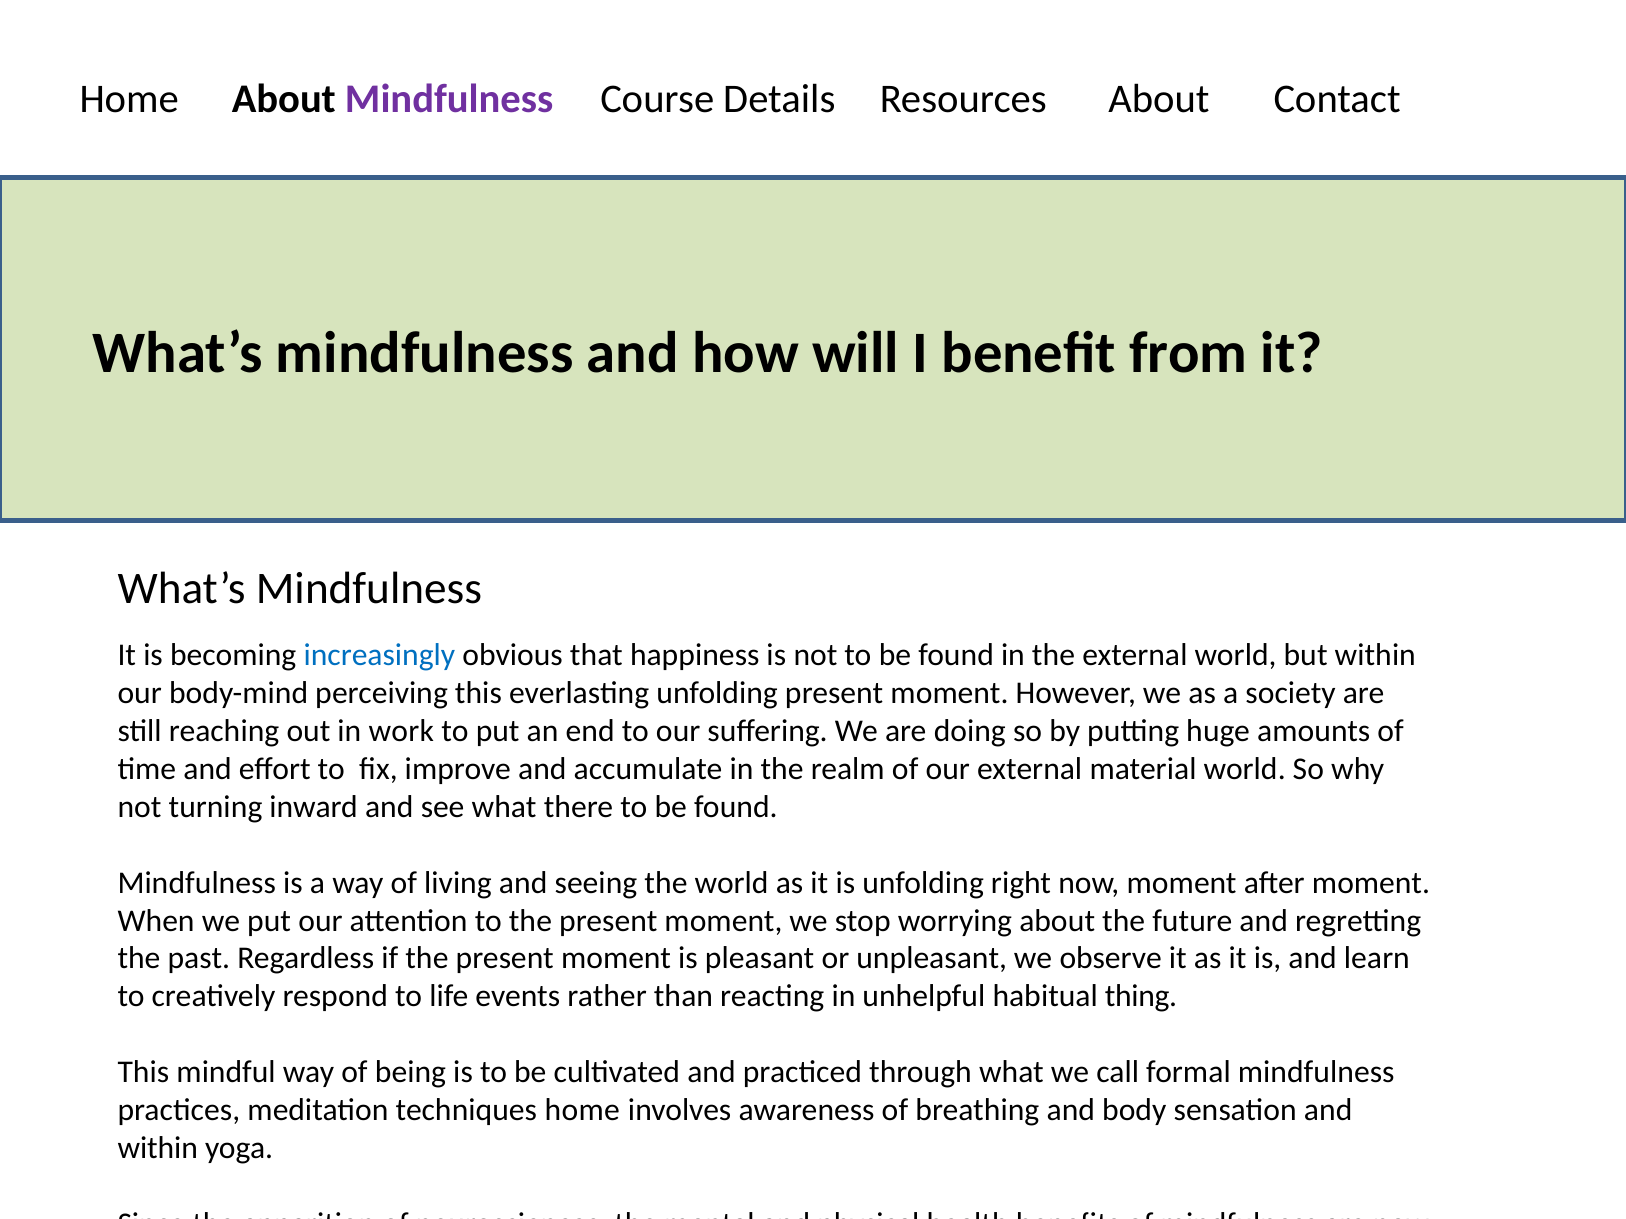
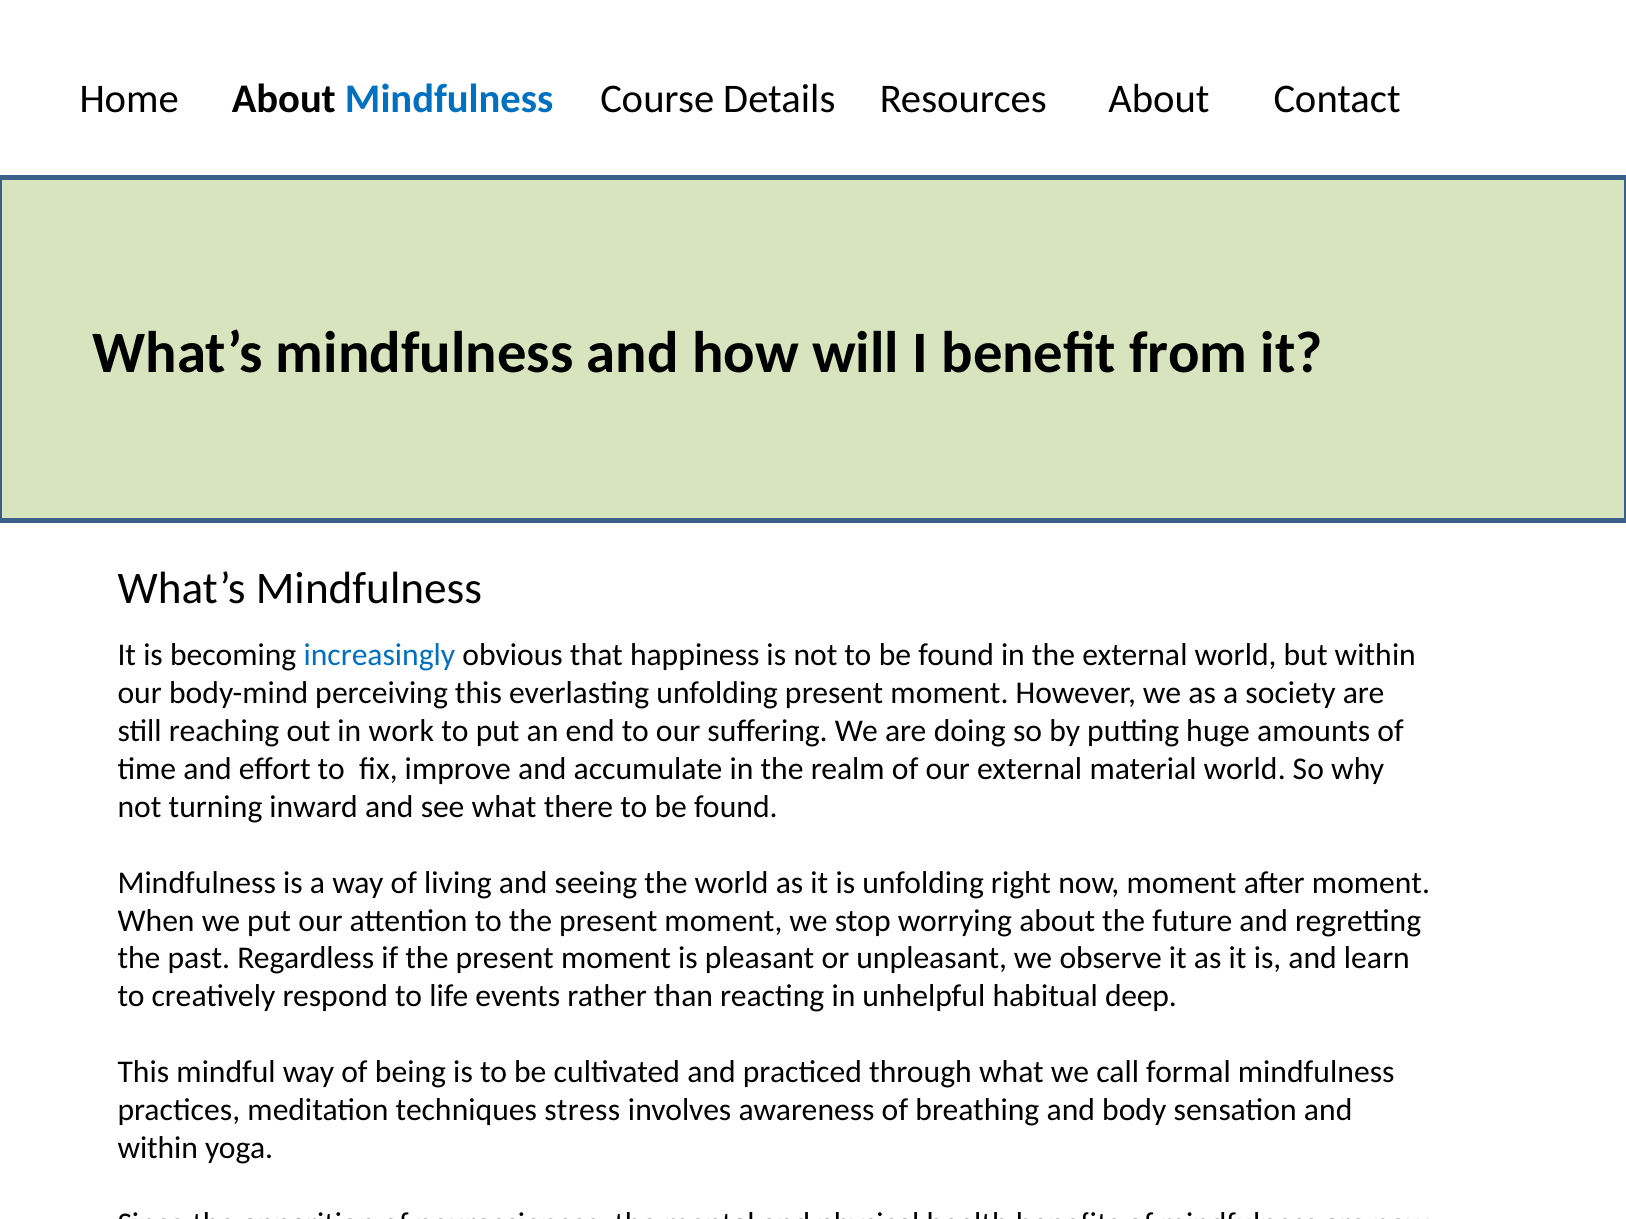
Mindfulness colour: purple -> blue (449, 99)
habitual thing: thing -> deep (1141, 997)
techniques home: home -> stress (582, 1111)
